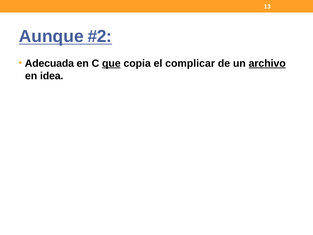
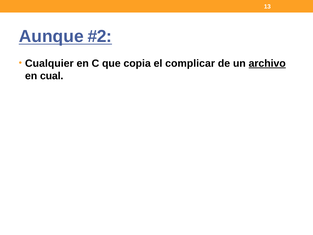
Adecuada: Adecuada -> Cualquier (49, 63)
que underline: present -> none (111, 63)
idea: idea -> cual (52, 76)
